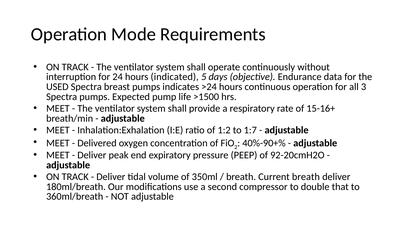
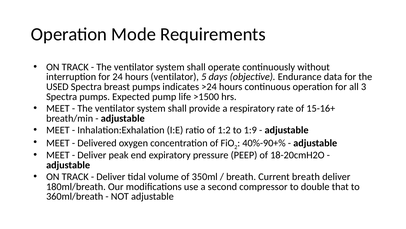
hours indicated: indicated -> ventilator (175, 77)
1:7: 1:7 -> 1:9 (250, 130)
92-20cmH2O: 92-20cmH2O -> 18-20cmH2O (297, 155)
